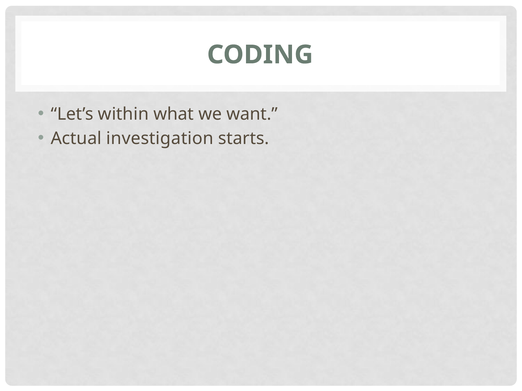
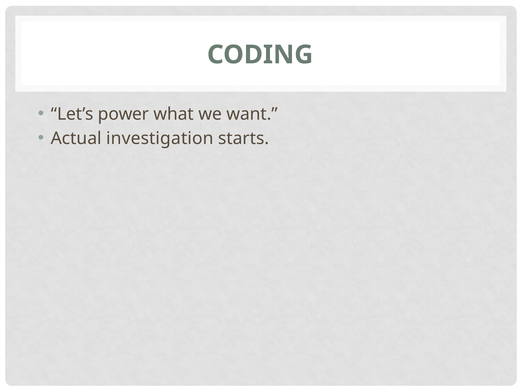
within: within -> power (123, 114)
